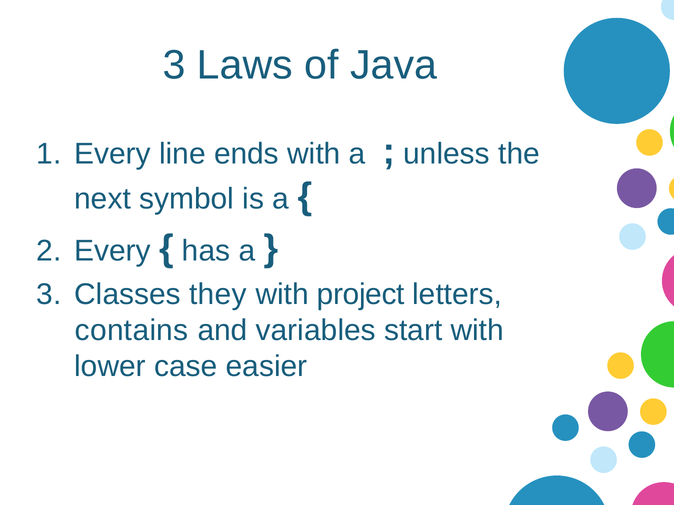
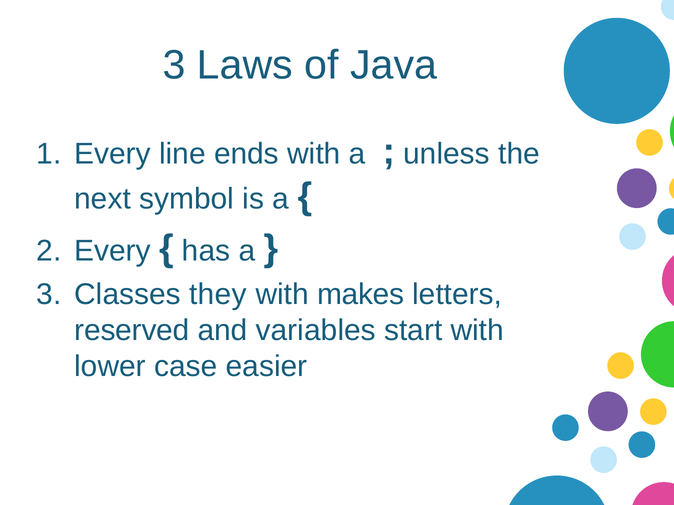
project: project -> makes (361, 295)
contains: contains -> reserved (132, 331)
